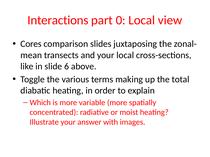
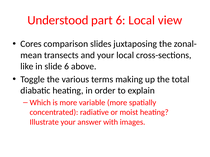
Interactions: Interactions -> Understood (58, 20)
part 0: 0 -> 6 (121, 20)
